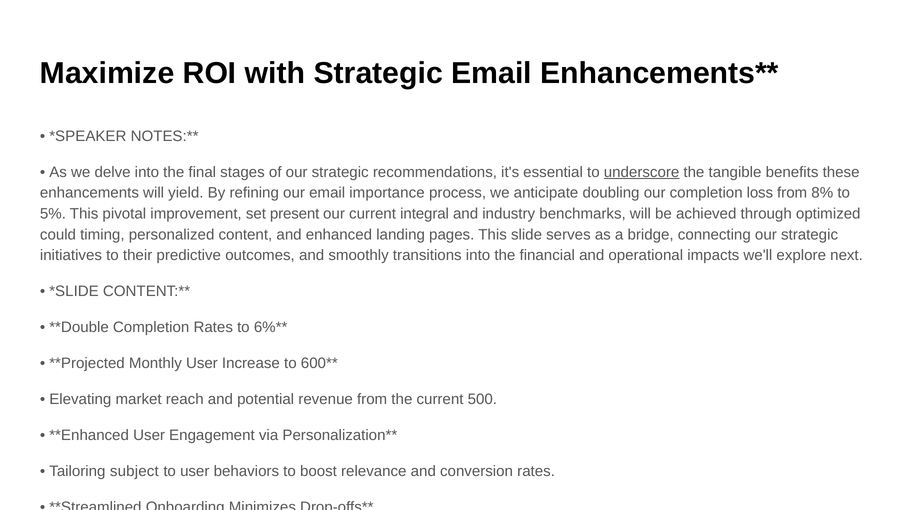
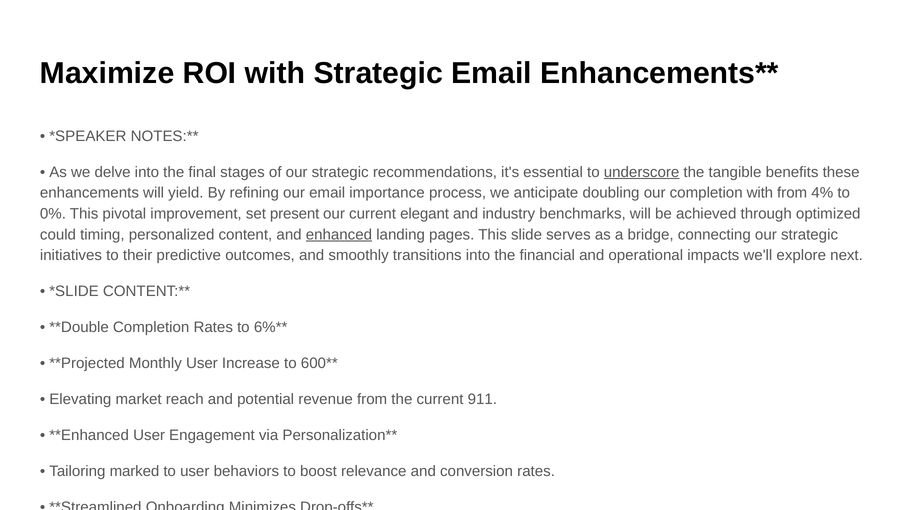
completion loss: loss -> with (760, 193)
8%: 8% -> 4% (822, 193)
5%: 5% -> 0% (53, 214)
integral: integral -> elegant (425, 214)
enhanced underline: none -> present (339, 235)
500: 500 -> 911 (482, 399)
subject: subject -> marked (134, 471)
